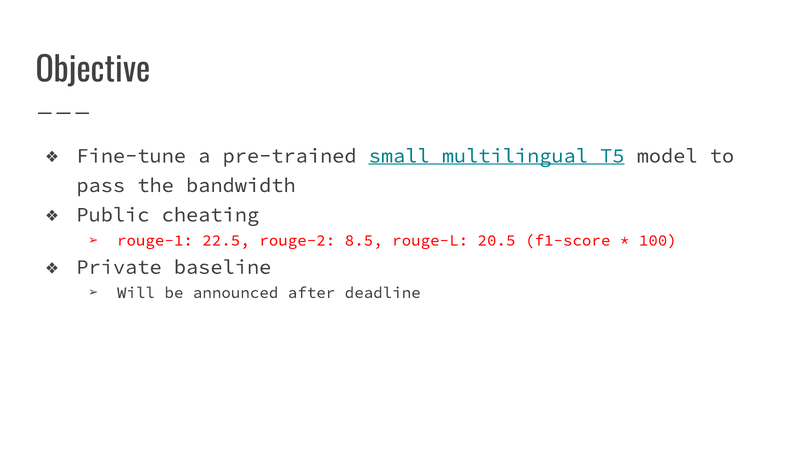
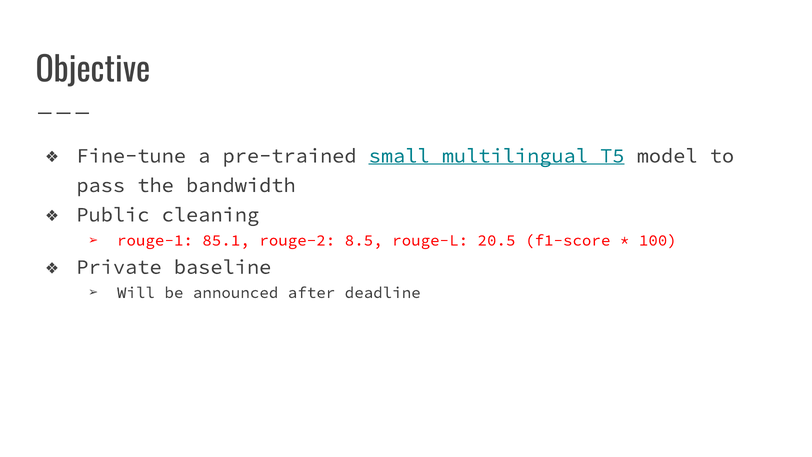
cheating: cheating -> cleaning (210, 215)
22.5: 22.5 -> 85.1 (226, 240)
